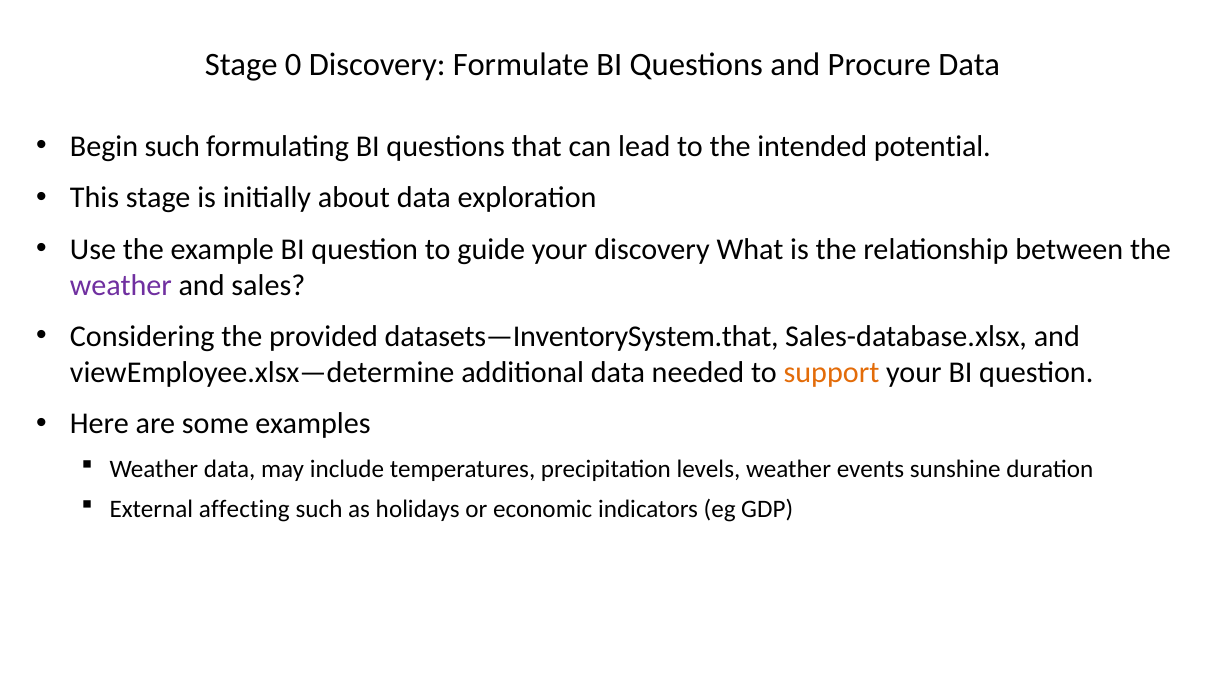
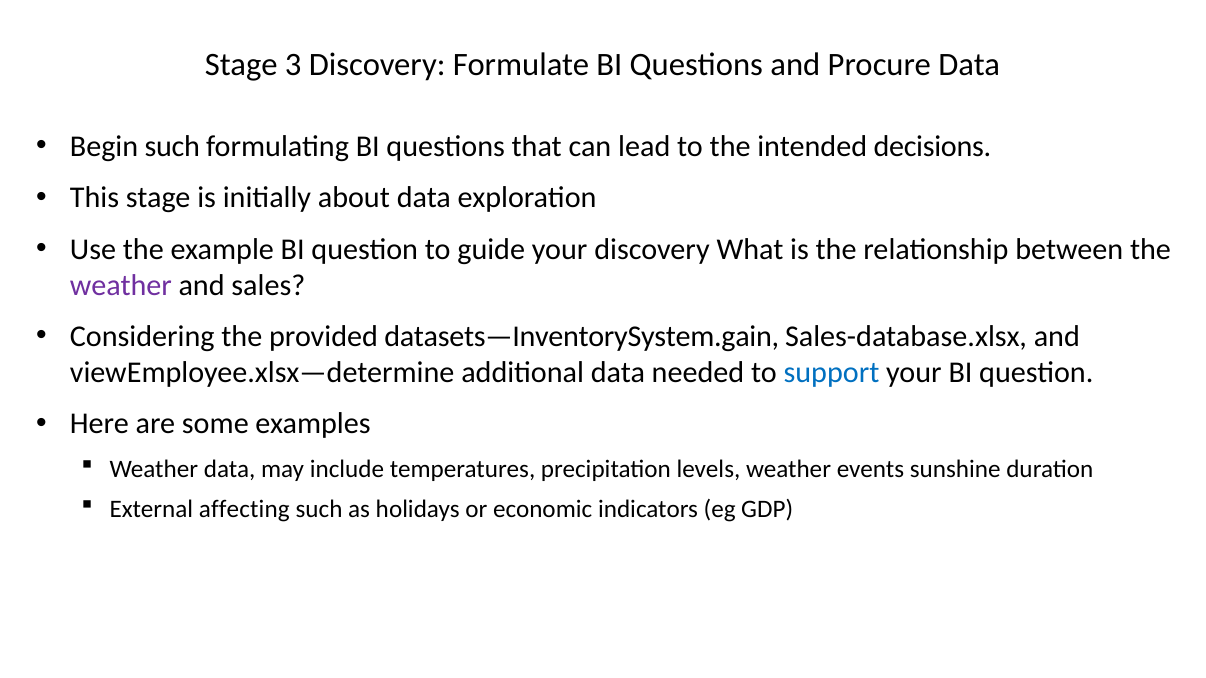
0: 0 -> 3 (293, 65)
potential: potential -> decisions (932, 147)
datasets—InventorySystem.that: datasets—InventorySystem.that -> datasets—InventorySystem.gain (582, 337)
support colour: orange -> blue (831, 373)
